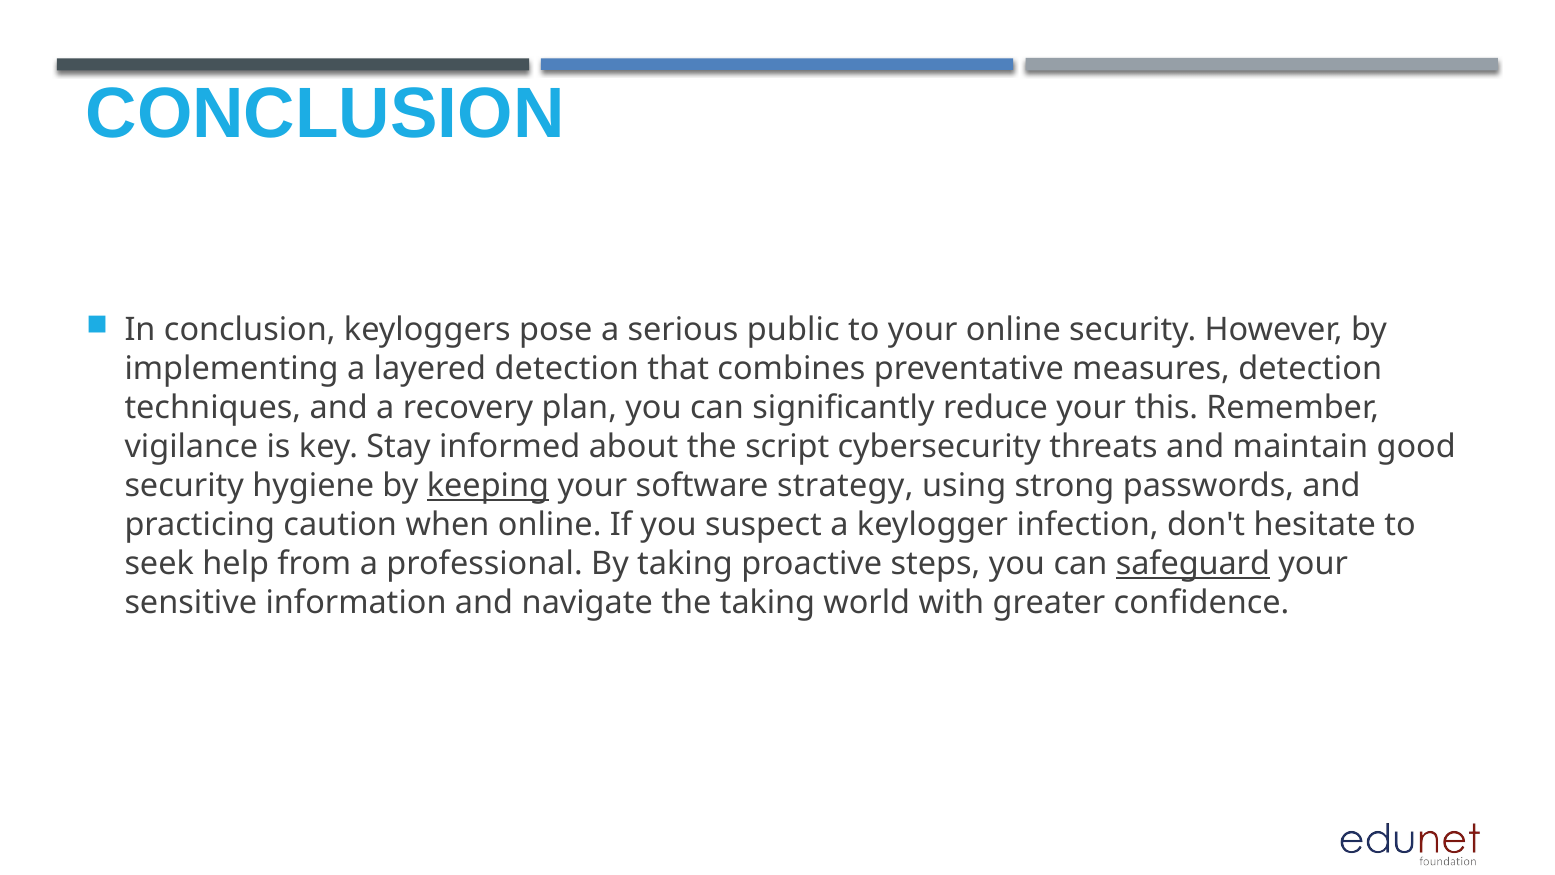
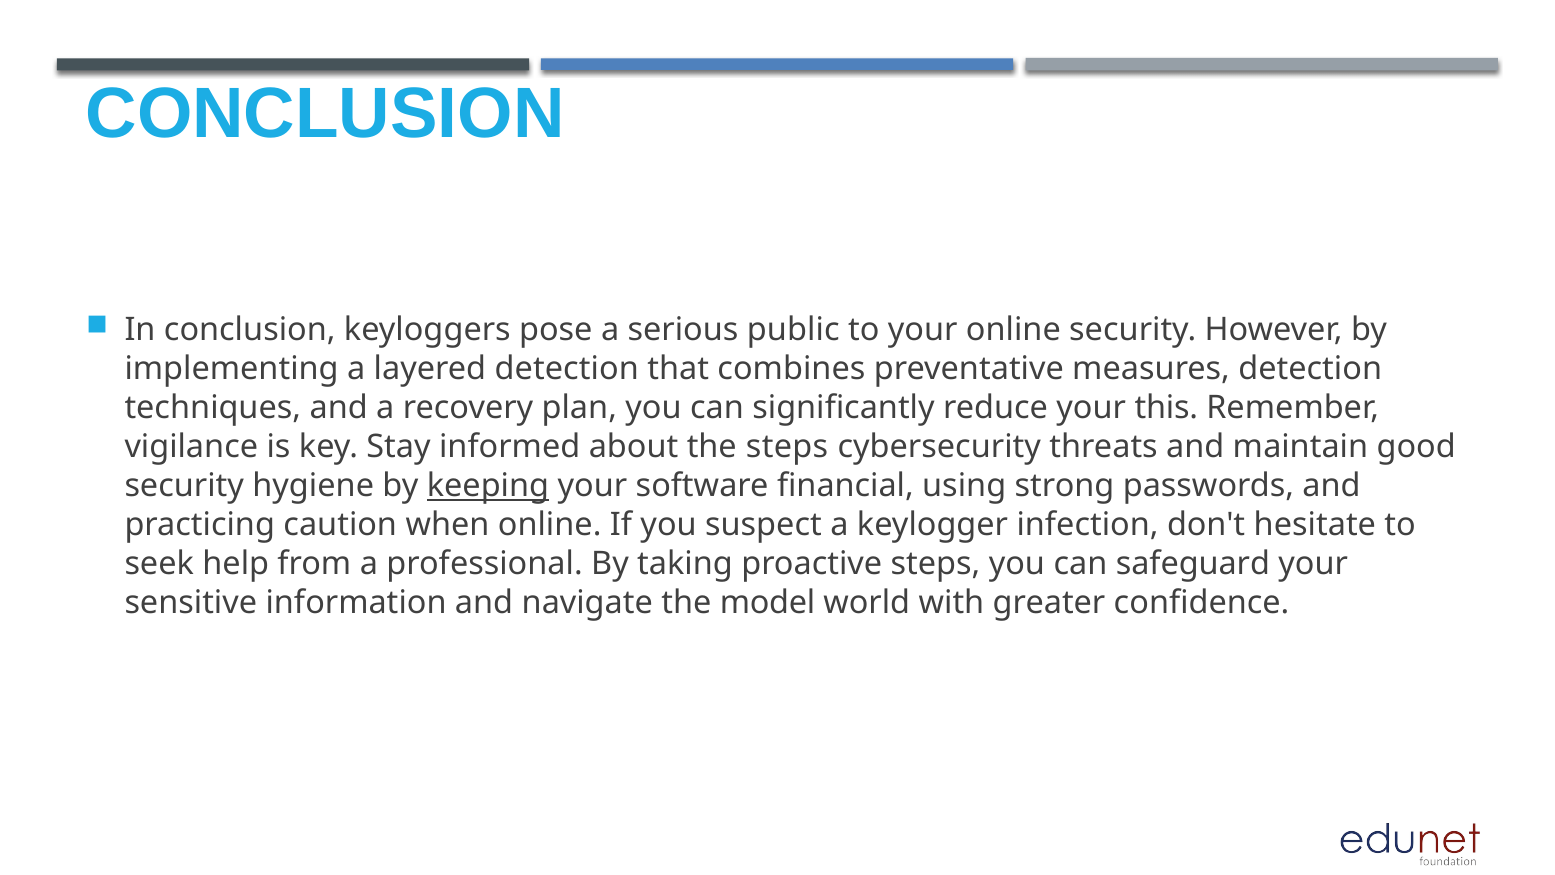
the script: script -> steps (787, 447)
strategy: strategy -> financial (845, 486)
safeguard underline: present -> none (1193, 564)
the taking: taking -> model (768, 602)
